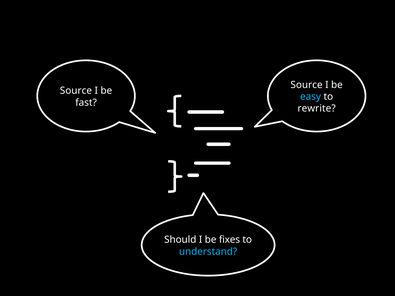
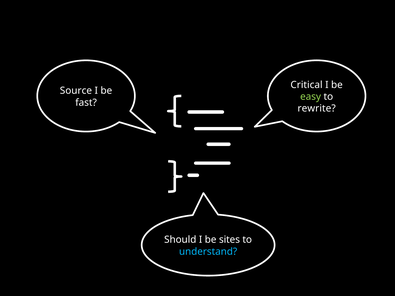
Source: Source -> Critical (307, 85)
easy colour: light blue -> light green (311, 97)
fixes: fixes -> sites (229, 240)
